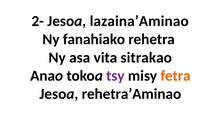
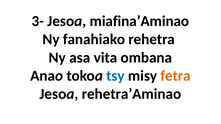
2-: 2- -> 3- (38, 21)
lazaina’Aminao: lazaina’Aminao -> miafina’Aminao (139, 21)
sitrakao: sitrakao -> ombana (146, 58)
tsy colour: purple -> blue (115, 76)
